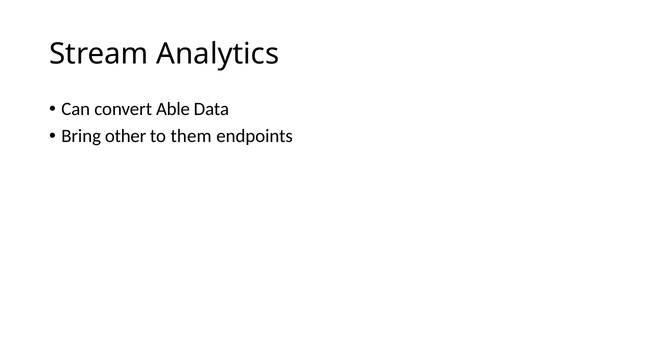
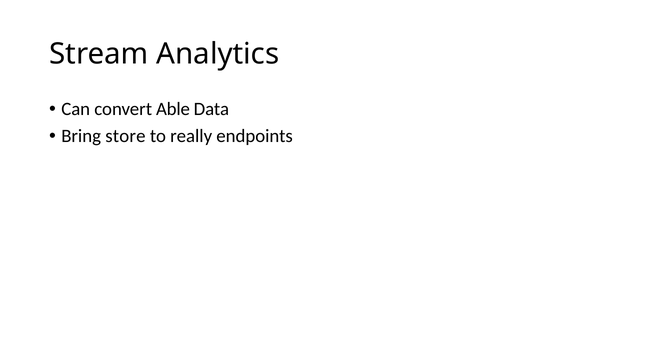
other: other -> store (125, 136)
them: them -> really (191, 136)
